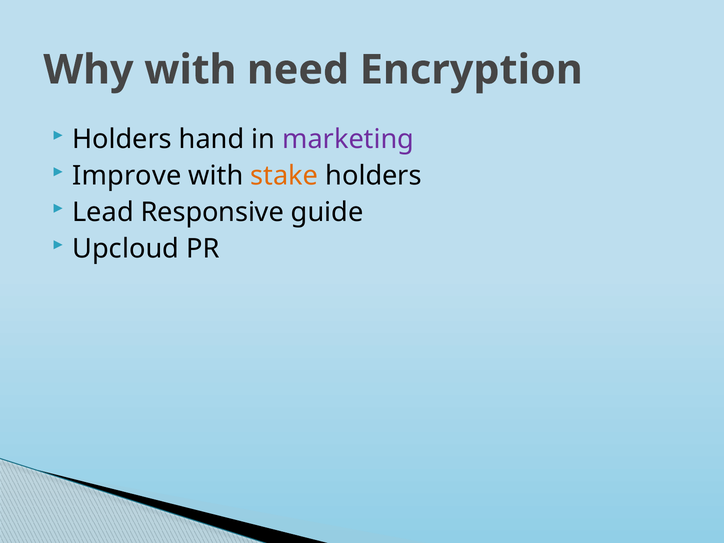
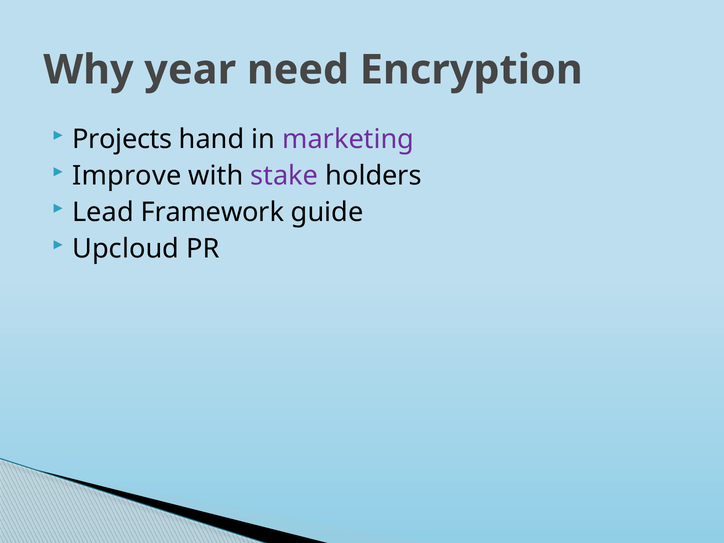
Why with: with -> year (190, 70)
Holders: Holders -> Projects (122, 139)
stake colour: orange -> purple (284, 176)
Responsive: Responsive -> Framework (212, 212)
